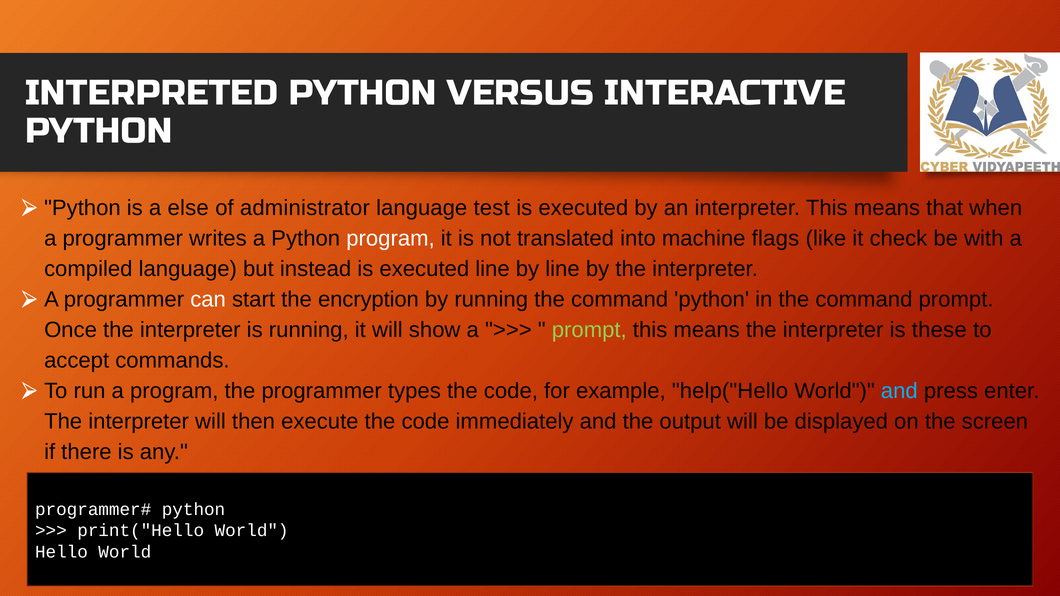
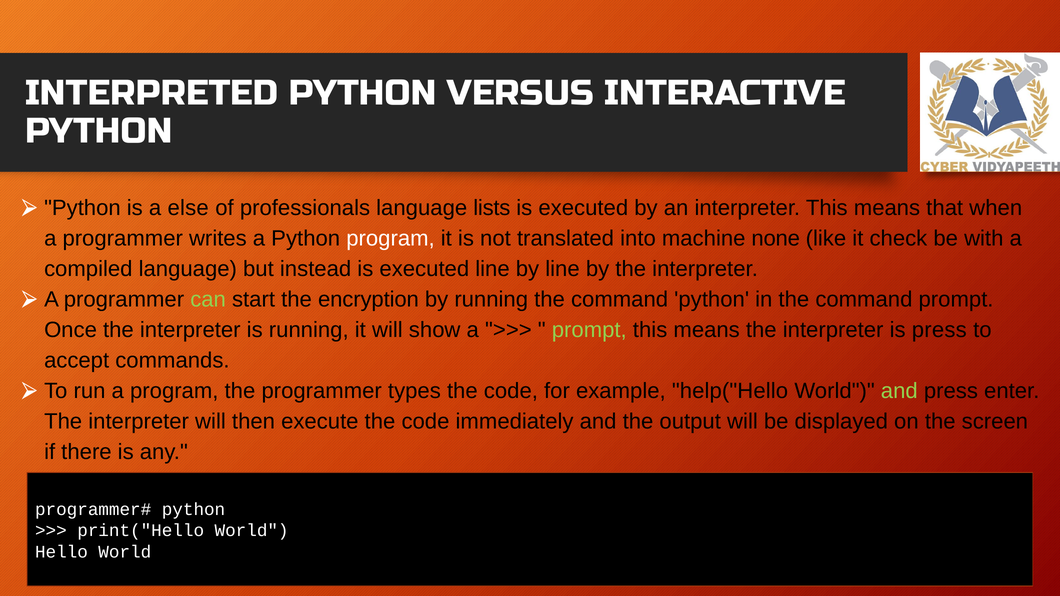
administrator: administrator -> professionals (305, 208)
test: test -> lists (492, 208)
flags: flags -> none (776, 238)
can colour: white -> light green (208, 299)
is these: these -> press (939, 330)
and colour: light blue -> light green (899, 391)
